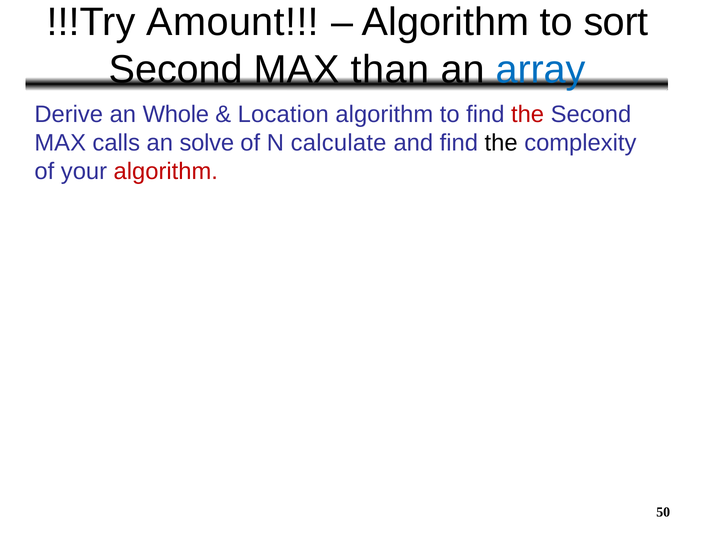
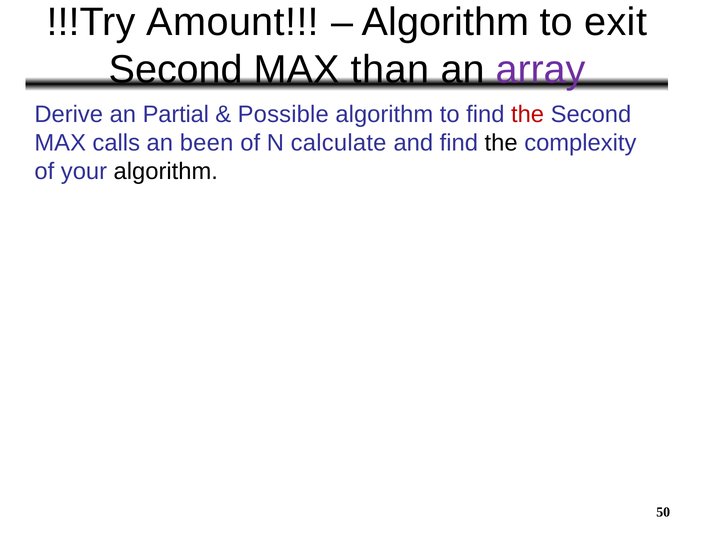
sort: sort -> exit (616, 22)
array colour: blue -> purple (541, 70)
Whole: Whole -> Partial (176, 114)
Location: Location -> Possible (283, 114)
solve: solve -> been (207, 143)
algorithm colour: red -> black (166, 171)
